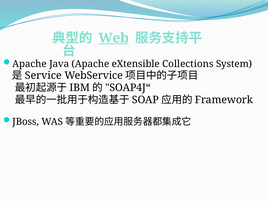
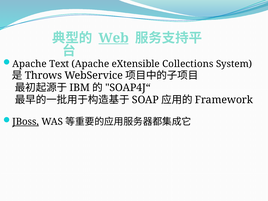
Java: Java -> Text (59, 64)
Service: Service -> Throws (43, 76)
JBoss underline: none -> present (26, 122)
